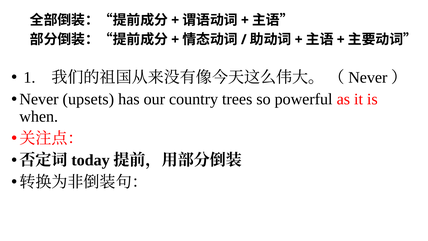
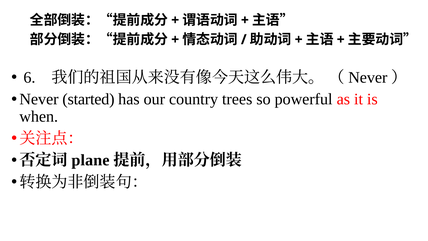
1: 1 -> 6 (29, 77)
upsets: upsets -> started (88, 99)
today: today -> plane (90, 160)
